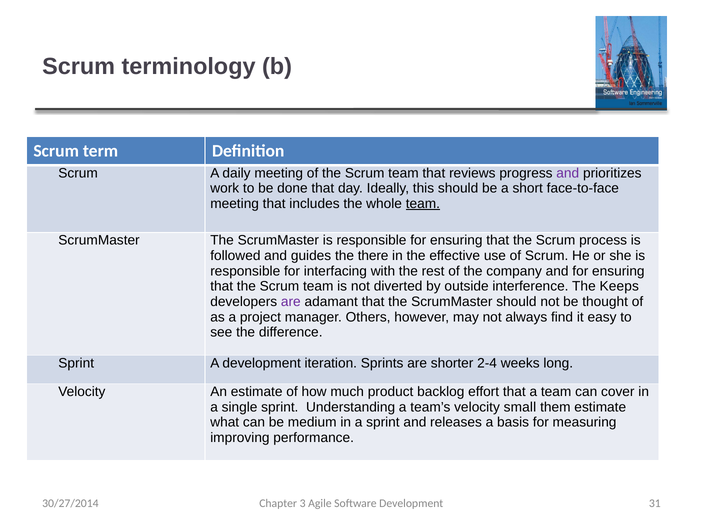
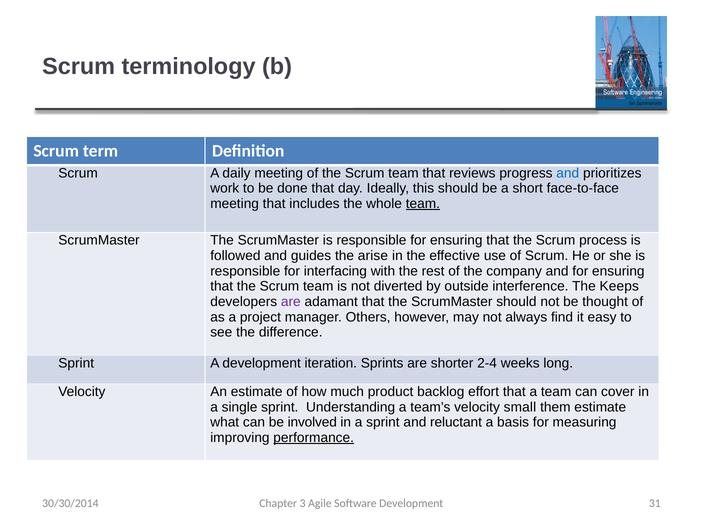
and colour: purple -> blue (568, 173)
there: there -> arise (373, 256)
medium: medium -> involved (312, 423)
releases: releases -> reluctant (456, 423)
performance underline: none -> present (314, 438)
30/27/2014: 30/27/2014 -> 30/30/2014 (70, 504)
